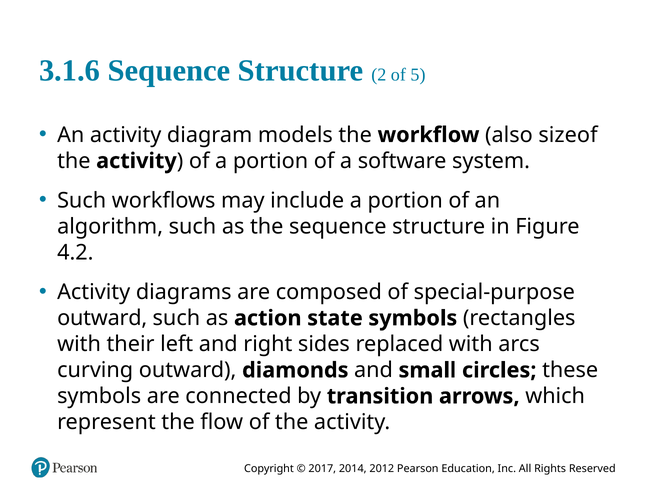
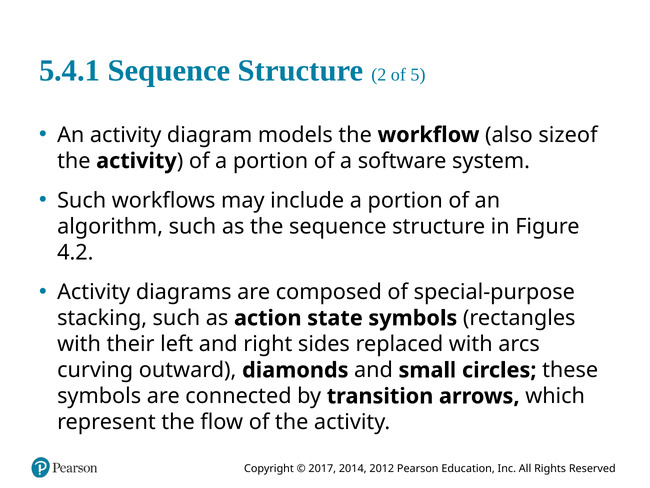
3.1.6: 3.1.6 -> 5.4.1 (70, 71)
outward: outward -> stacking (102, 318)
